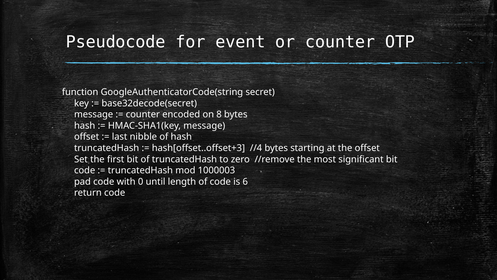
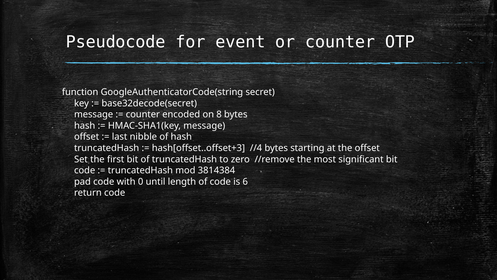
1000003: 1000003 -> 3814384 (216, 170)
